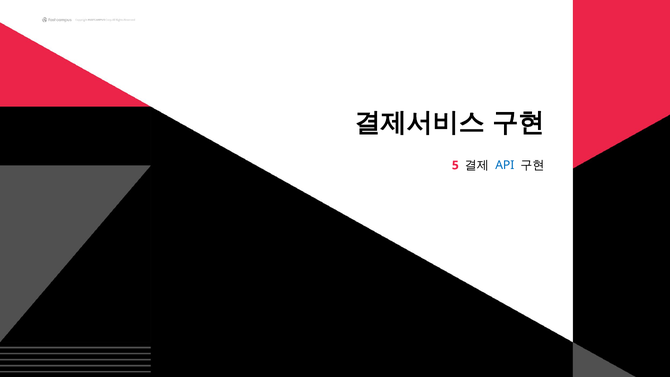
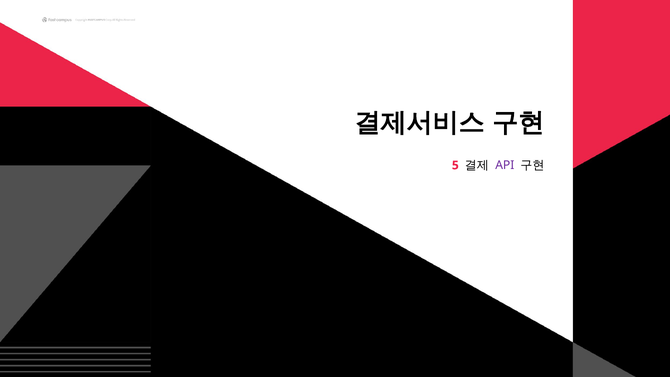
API colour: blue -> purple (505, 165)
